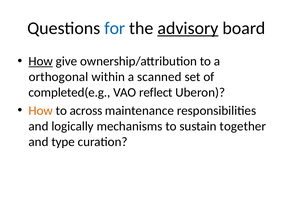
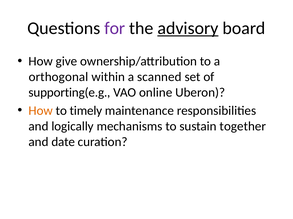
for colour: blue -> purple (115, 28)
How underline: present -> none (41, 61)
completed(e.g: completed(e.g -> supporting(e.g (70, 93)
reflect: reflect -> online (156, 93)
across: across -> timely (86, 111)
type: type -> date (63, 142)
